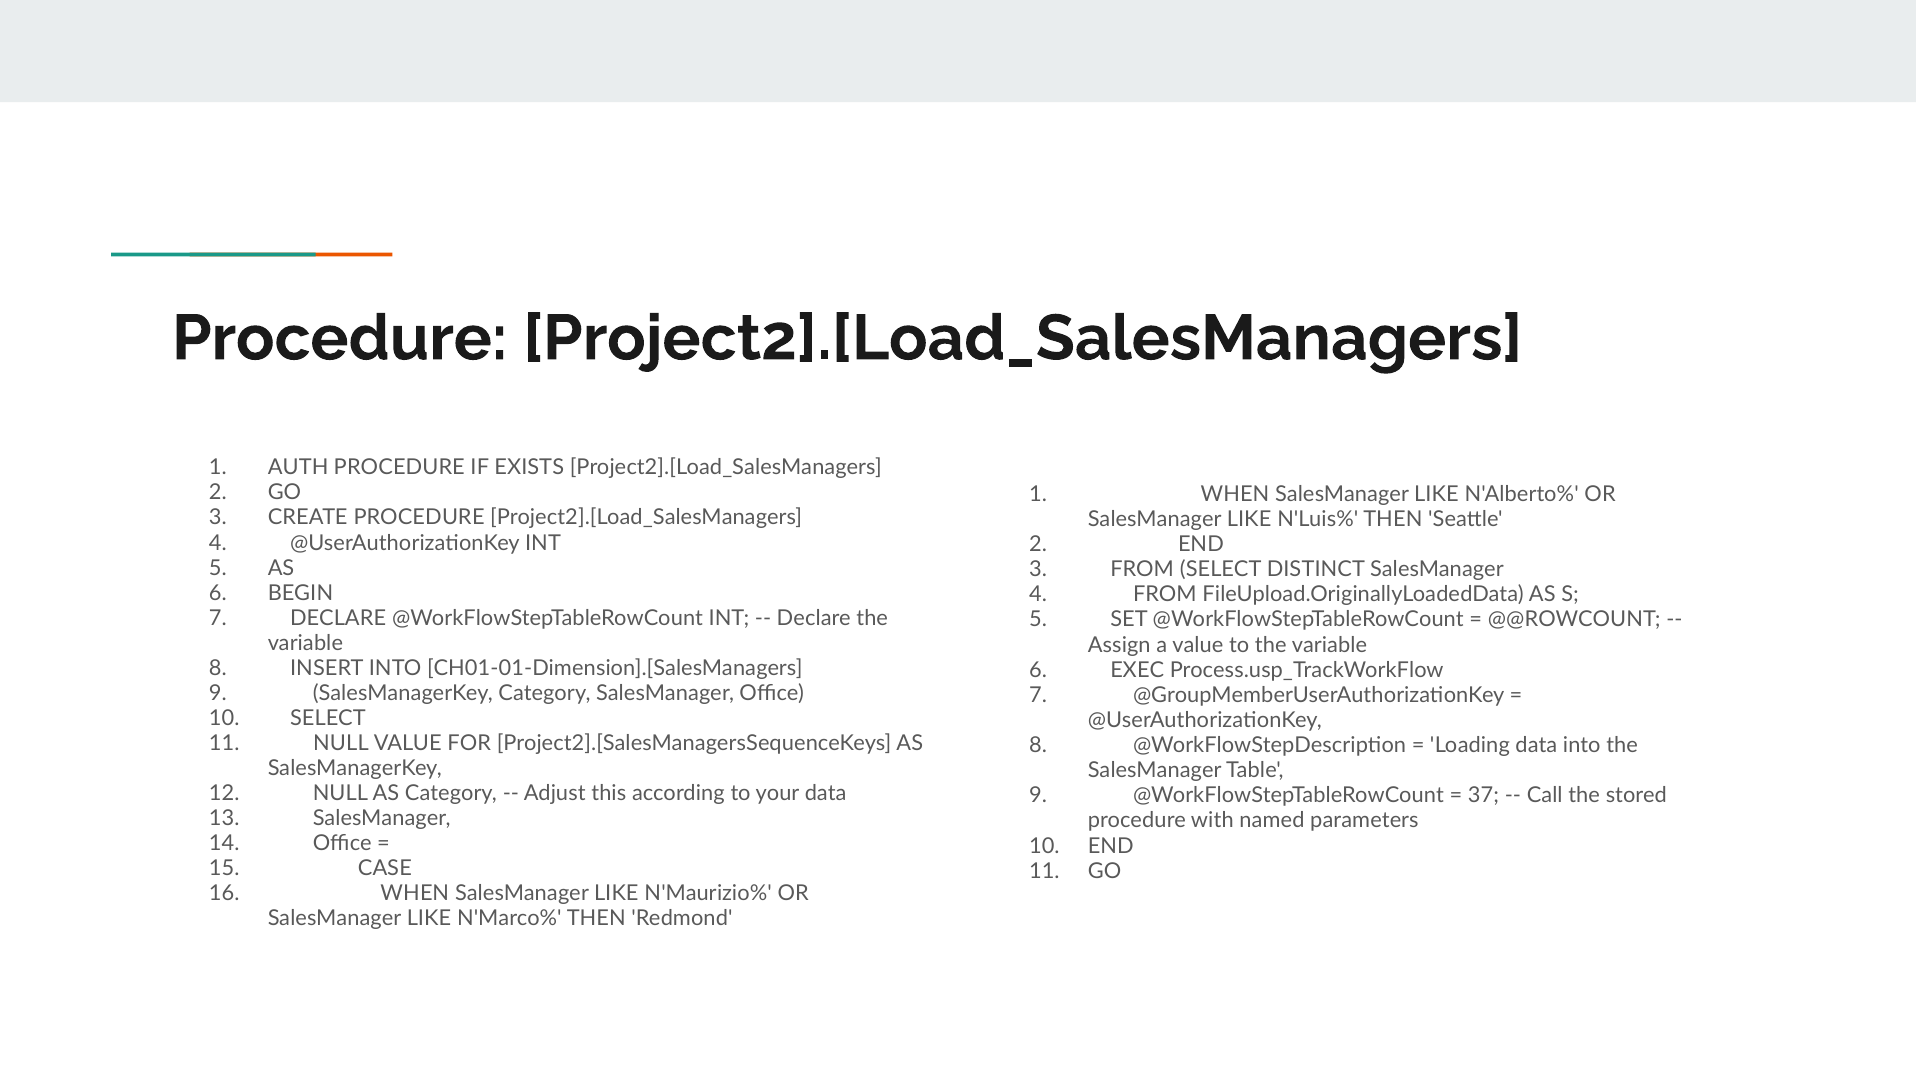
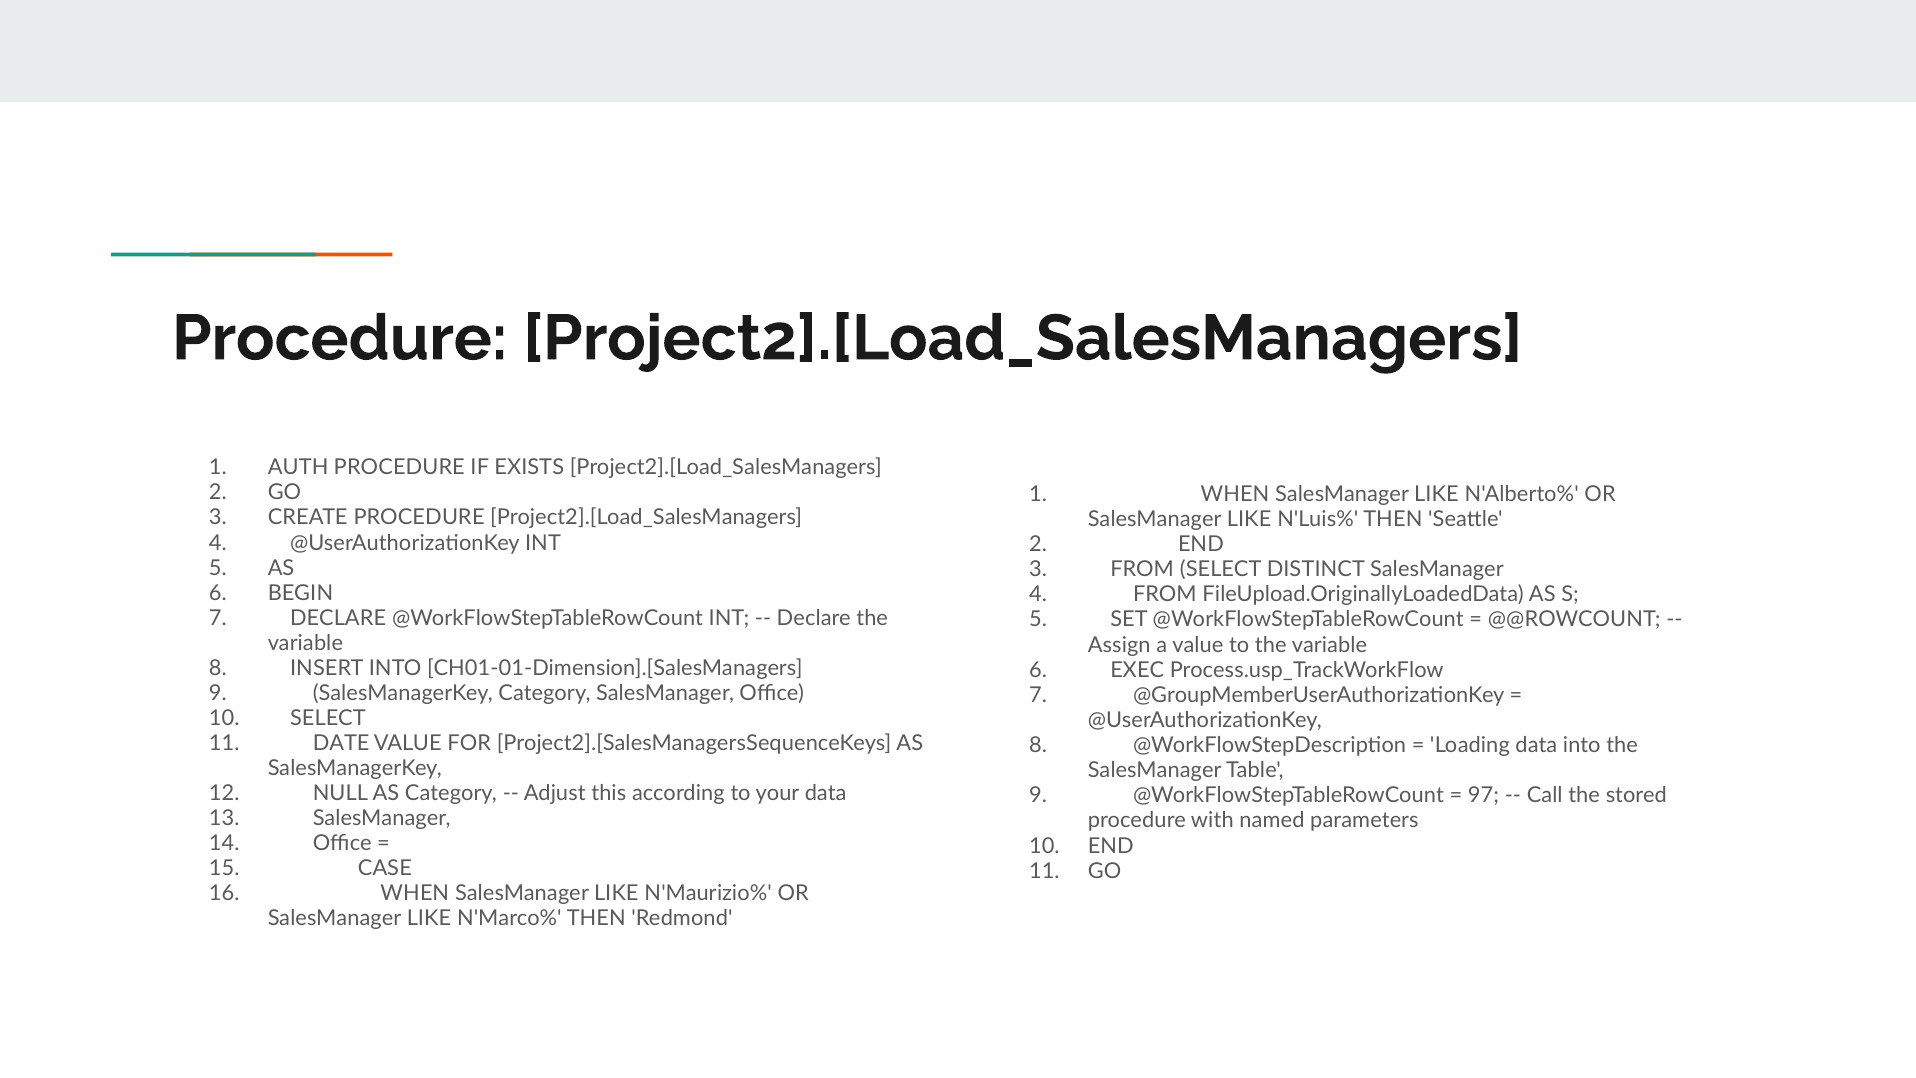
NULL: NULL -> DATE (341, 743)
37: 37 -> 97 (1483, 795)
